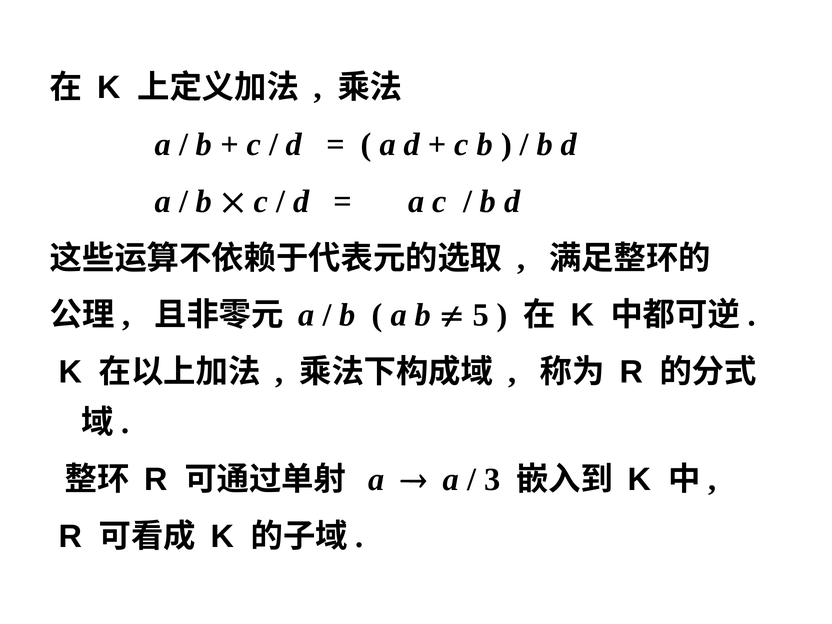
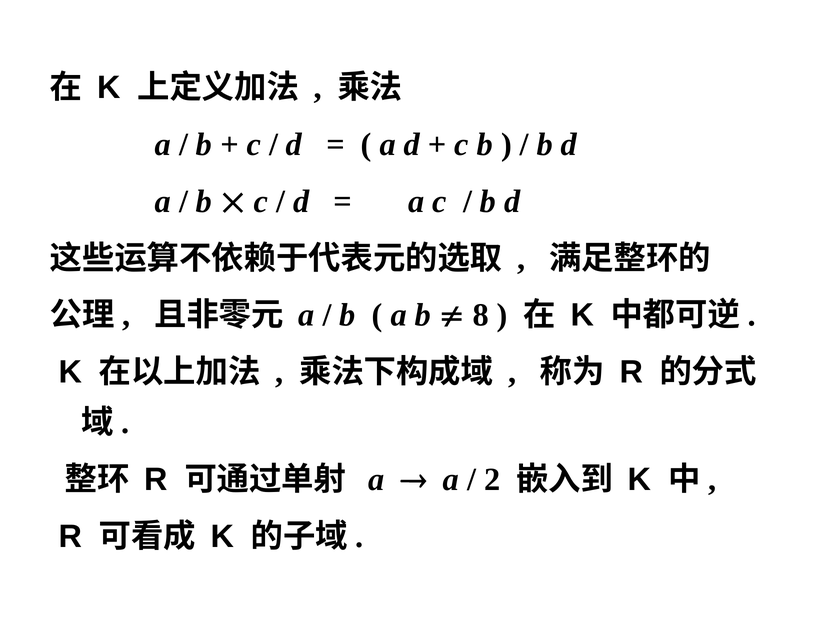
5: 5 -> 8 (481, 315)
3: 3 -> 2 (492, 480)
